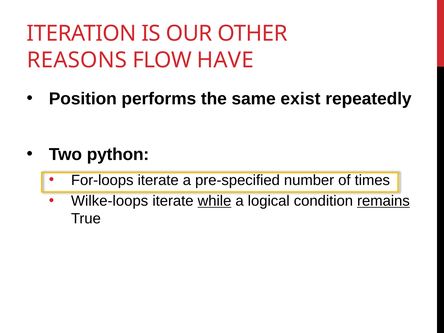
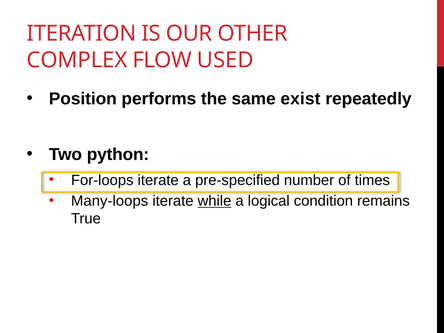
REASONS: REASONS -> COMPLEX (77, 60)
HAVE: HAVE -> USED (225, 60)
Wilke-loops: Wilke-loops -> Many-loops (110, 201)
remains underline: present -> none (383, 201)
